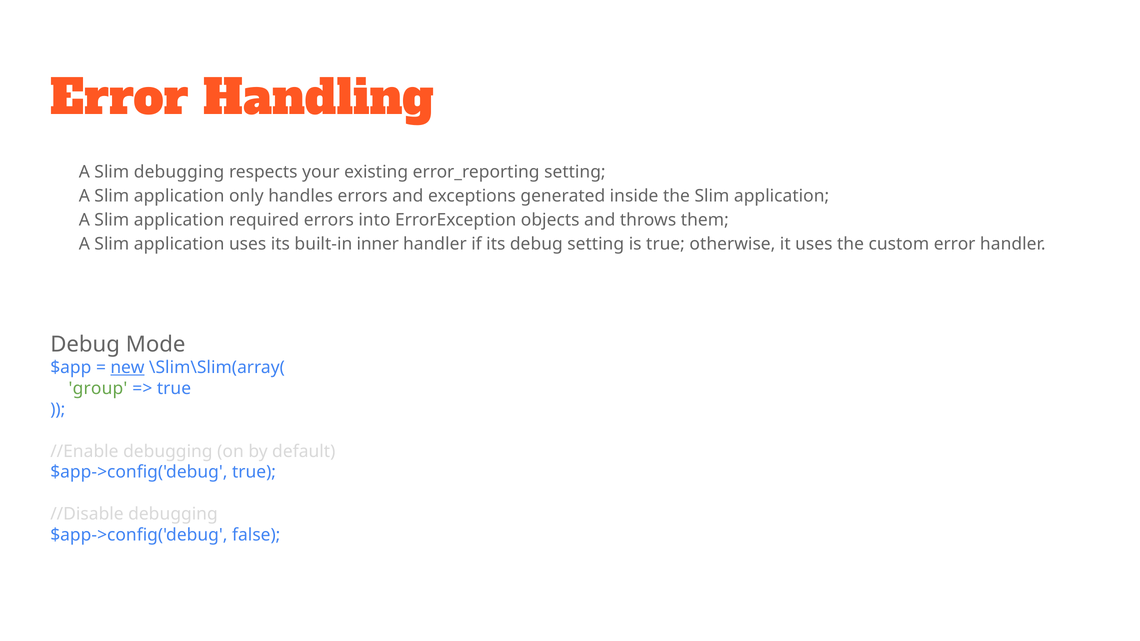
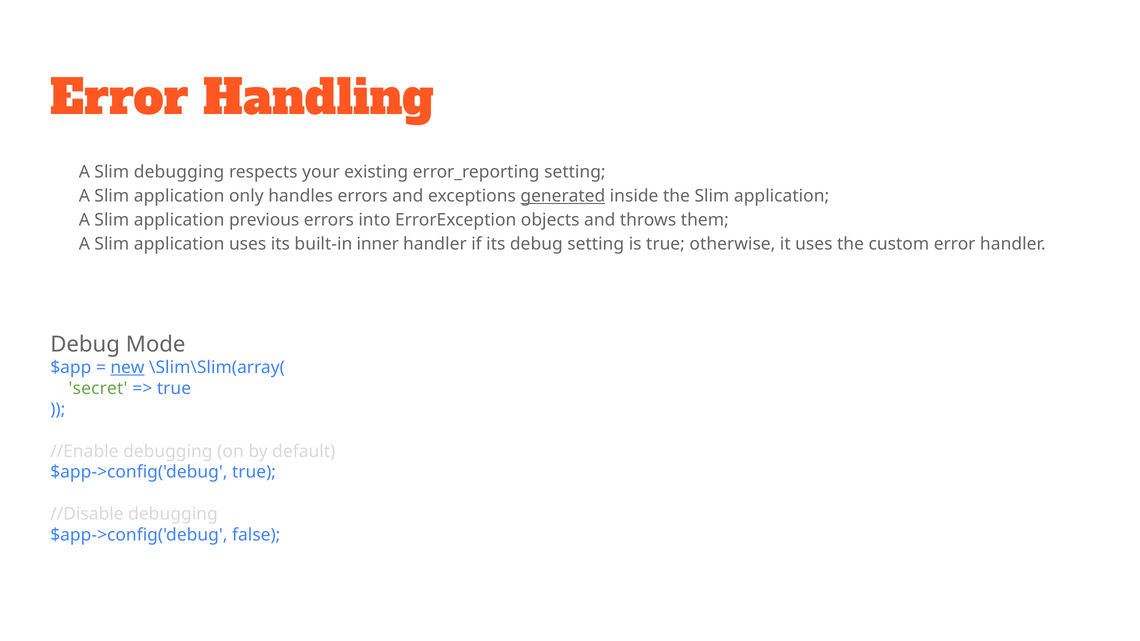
generated underline: none -> present (563, 196)
required: required -> previous (264, 220)
group: group -> secret (98, 389)
